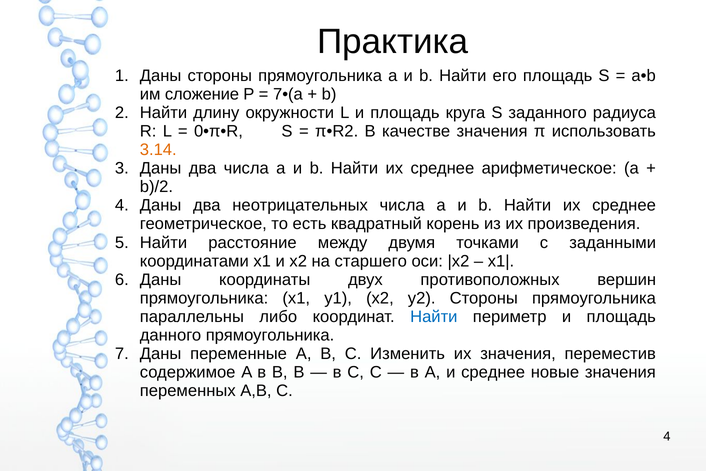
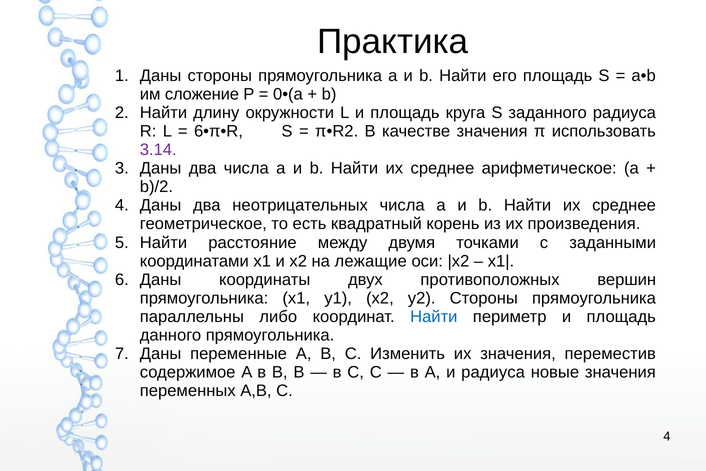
7•(a: 7•(a -> 0•(a (288, 94)
0•π•R: 0•π•R -> 6•π•R (218, 131)
3.14 colour: orange -> purple (158, 150)
старшего: старшего -> лежащие (371, 261)
и среднее: среднее -> радиуса (493, 372)
